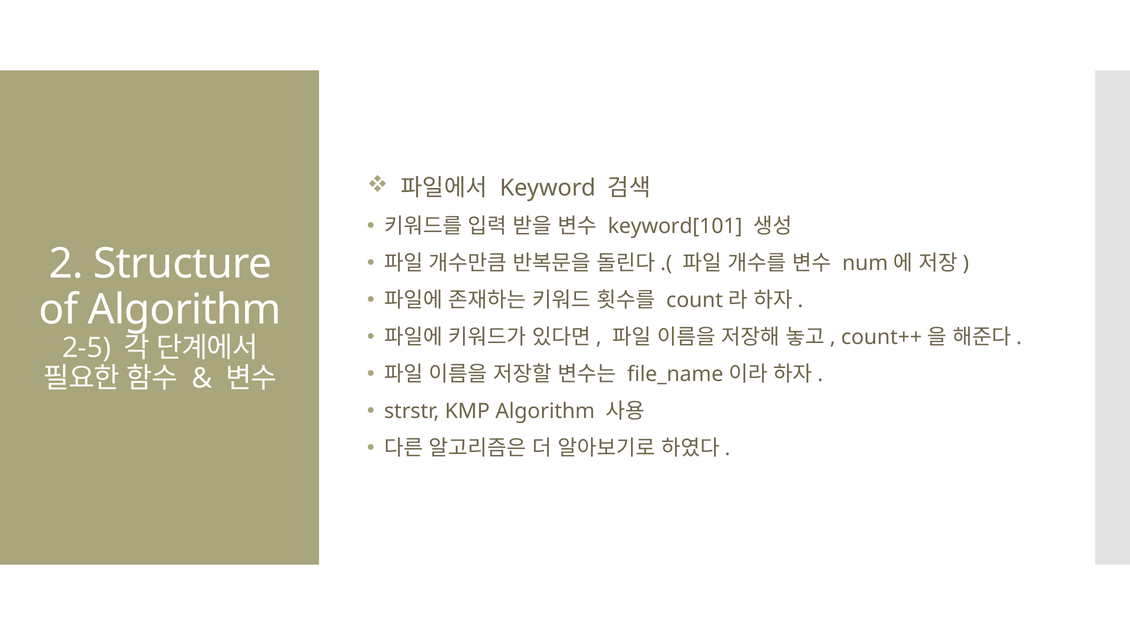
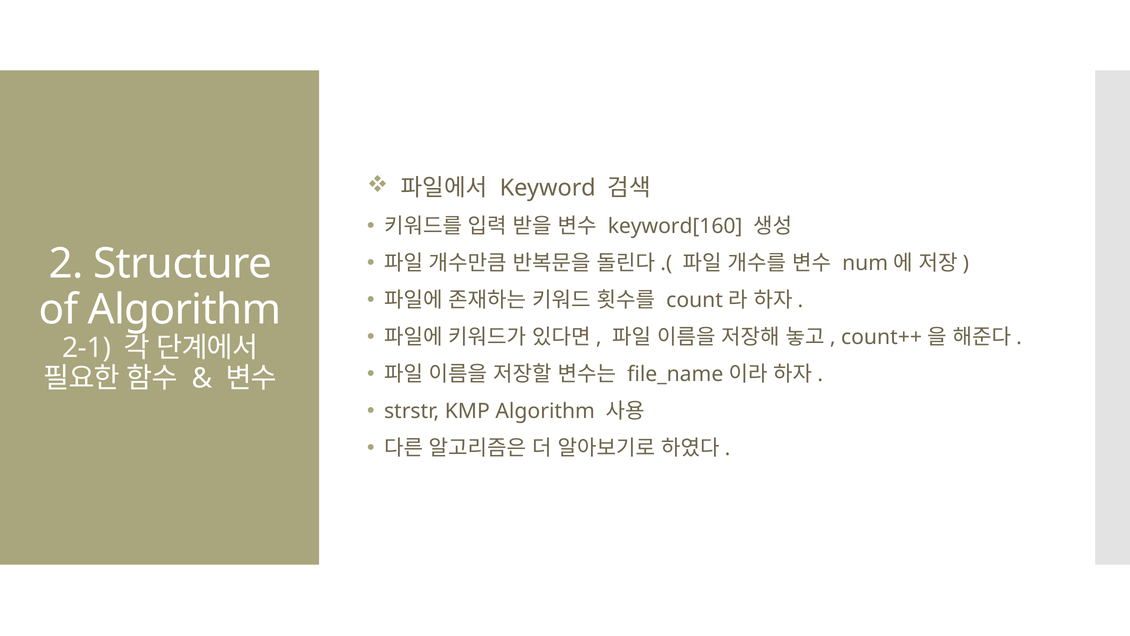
keyword[101: keyword[101 -> keyword[160 (675, 226)
2-5: 2-5 -> 2-1 (87, 348)
